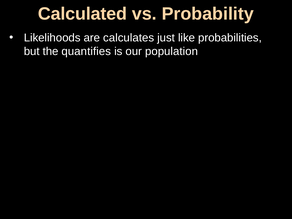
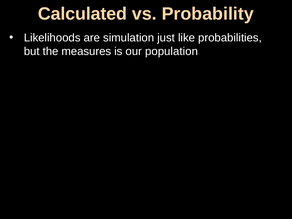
calculates: calculates -> simulation (129, 38)
quantifies: quantifies -> measures (86, 51)
